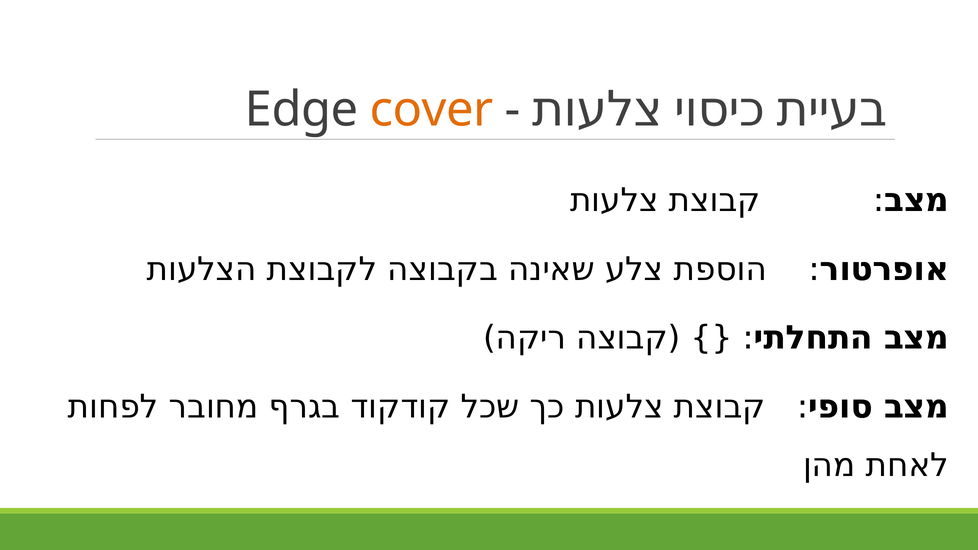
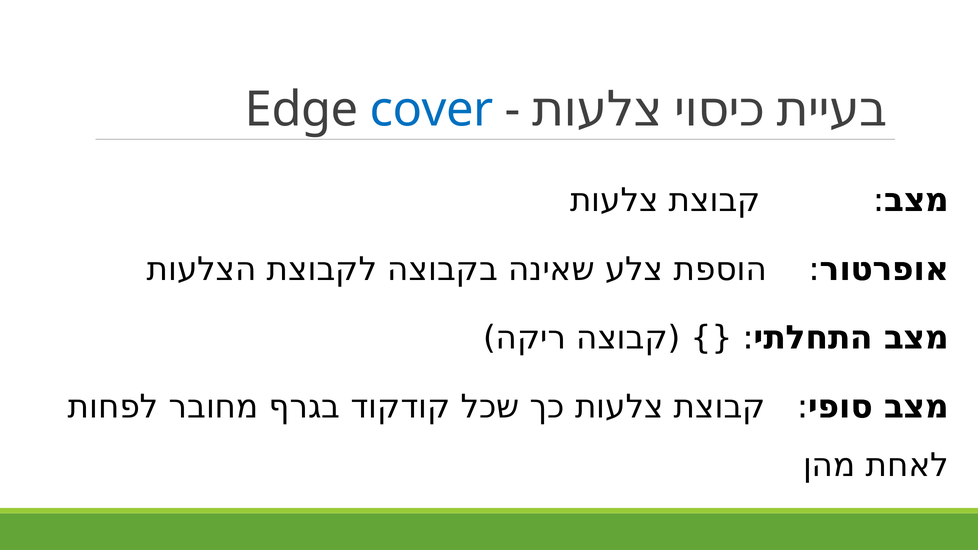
cover colour: orange -> blue (431, 110)
